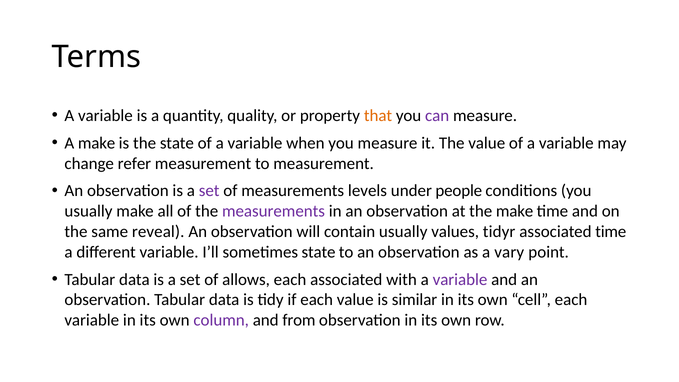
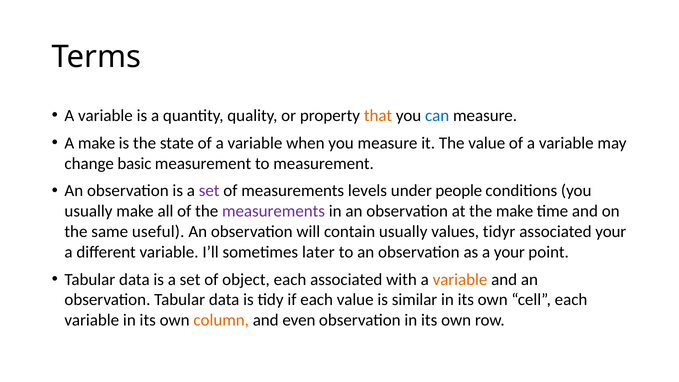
can colour: purple -> blue (437, 116)
refer: refer -> basic (134, 163)
reveal: reveal -> useful (158, 232)
associated time: time -> your (611, 232)
sometimes state: state -> later (318, 252)
a vary: vary -> your (509, 252)
allows: allows -> object (246, 279)
variable colour: purple -> orange (460, 279)
column colour: purple -> orange (221, 320)
from: from -> even (299, 320)
